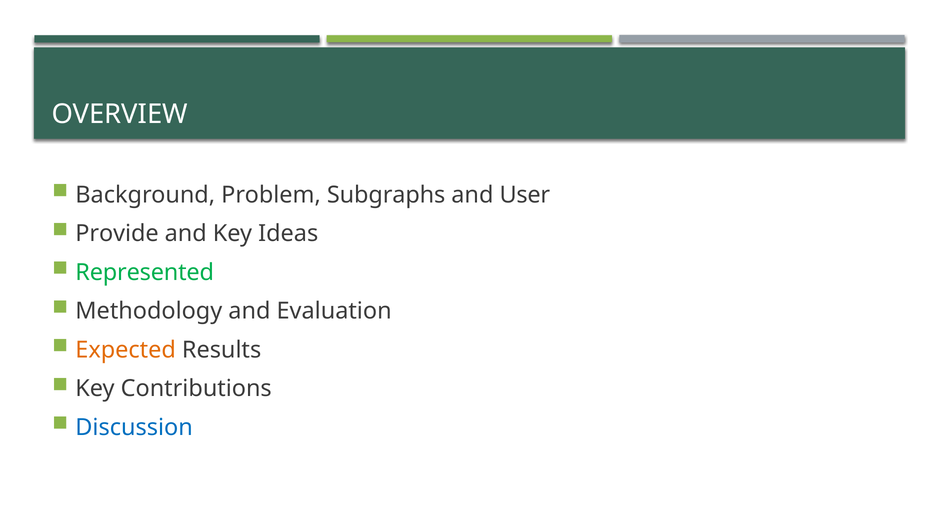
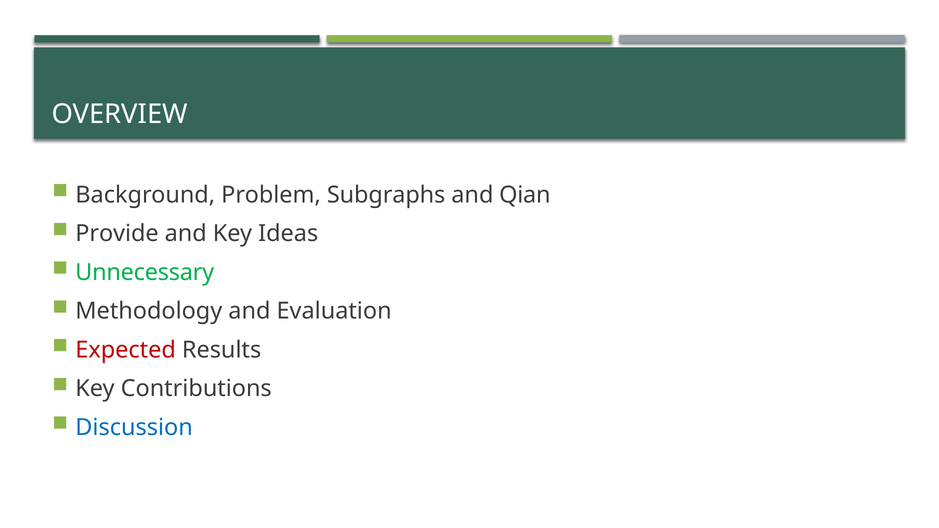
User: User -> Qian (525, 195)
Represented: Represented -> Unnecessary (145, 272)
Expected colour: orange -> red (126, 350)
